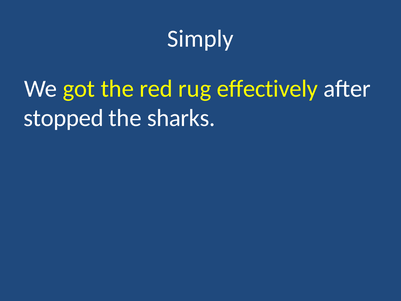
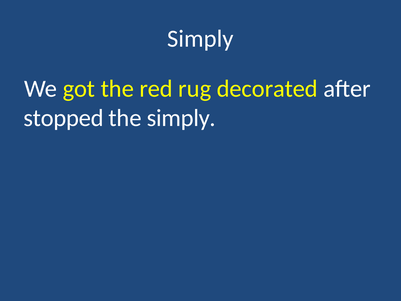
effectively: effectively -> decorated (267, 89)
the sharks: sharks -> simply (181, 118)
